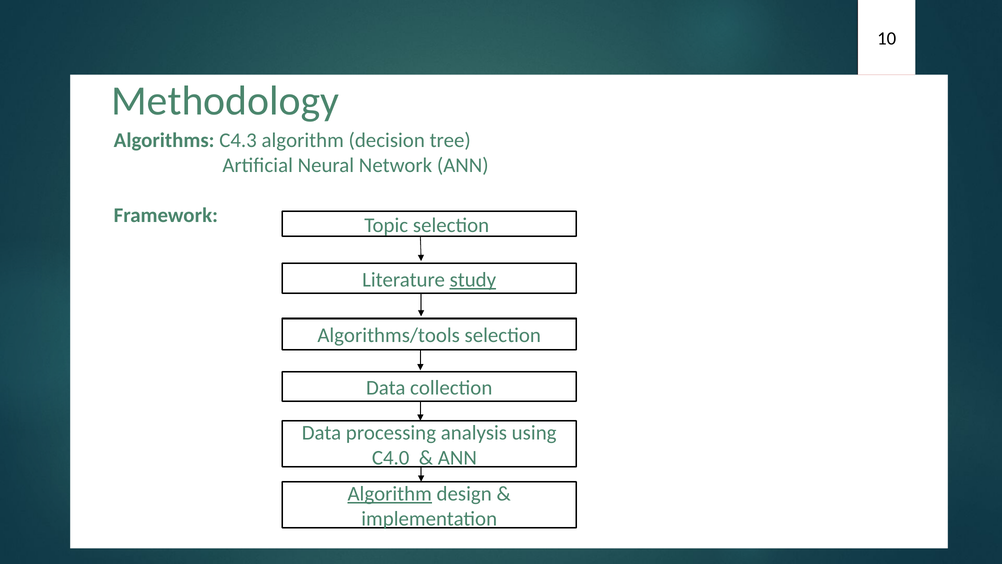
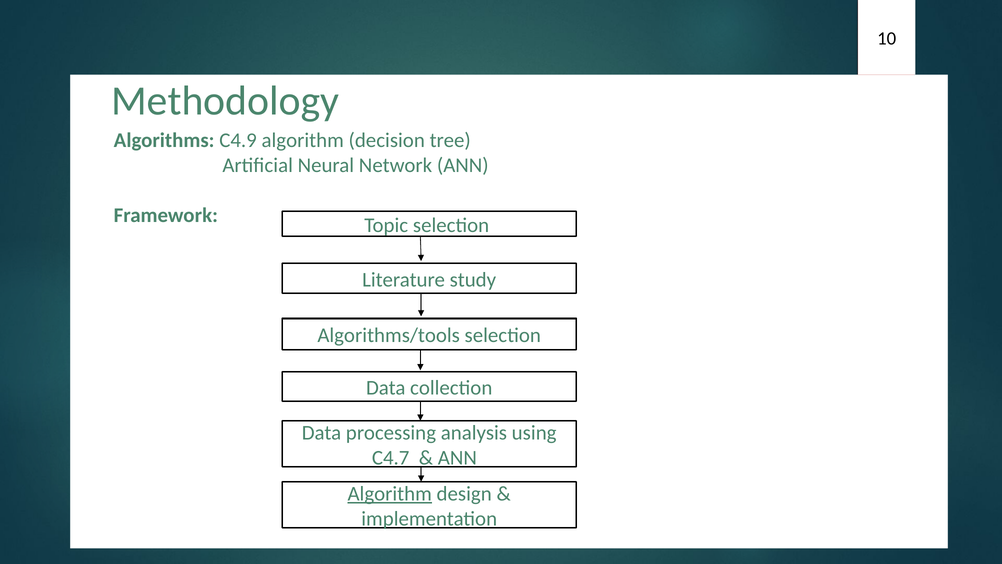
C4.3: C4.3 -> C4.9 (238, 140)
study underline: present -> none (473, 280)
C4.0: C4.0 -> C4.7 (391, 457)
